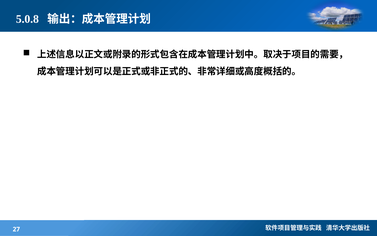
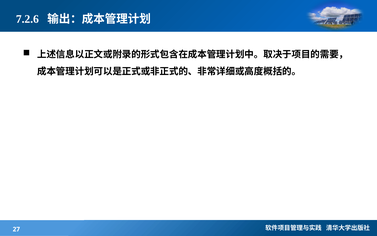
5.0.8: 5.0.8 -> 7.2.6 (27, 19)
